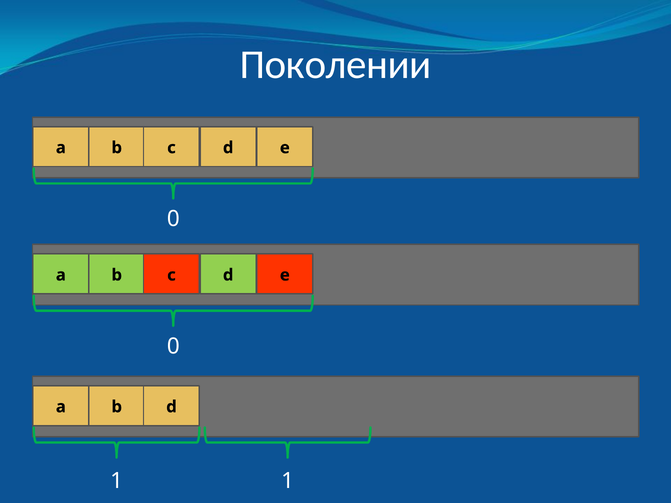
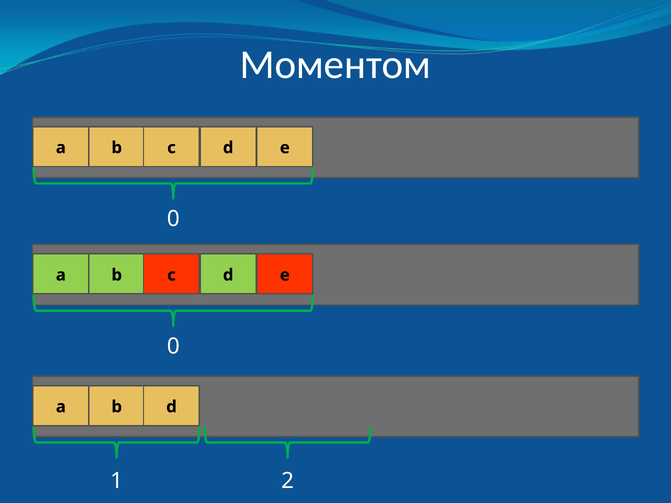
Поколении: Поколении -> Моментом (335, 65)
1 1: 1 -> 2 (288, 481)
